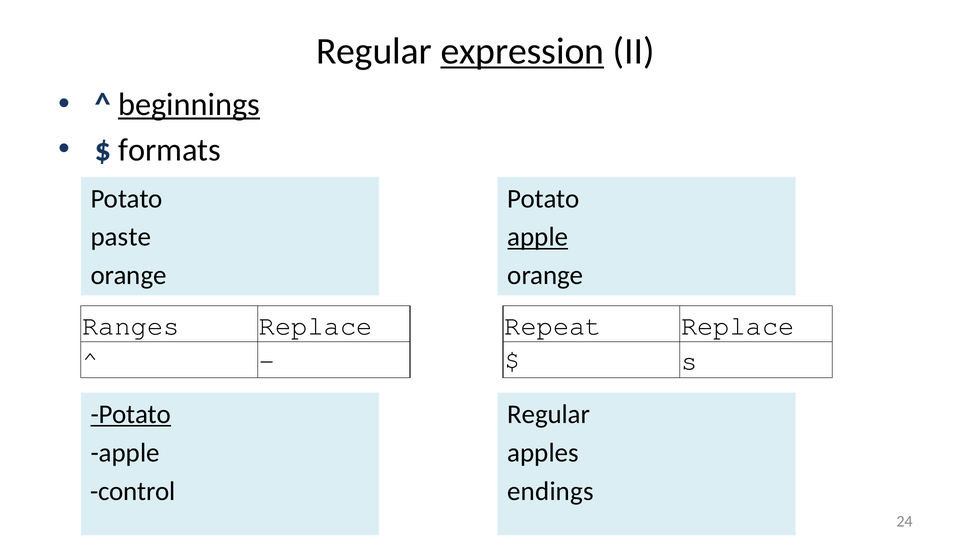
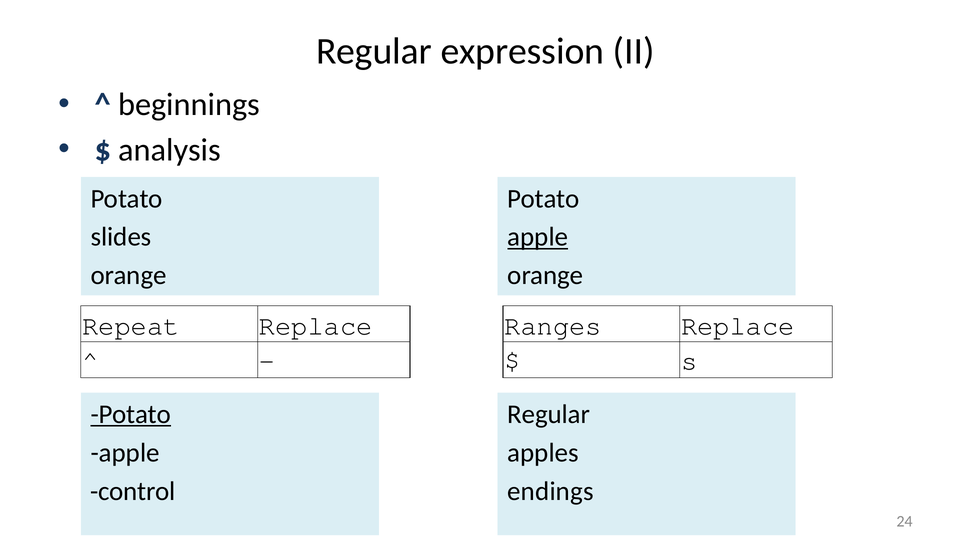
expression underline: present -> none (522, 51)
beginnings underline: present -> none (189, 105)
formats: formats -> analysis (170, 150)
paste: paste -> slides (121, 237)
Ranges: Ranges -> Repeat (131, 326)
Repeat: Repeat -> Ranges (553, 326)
